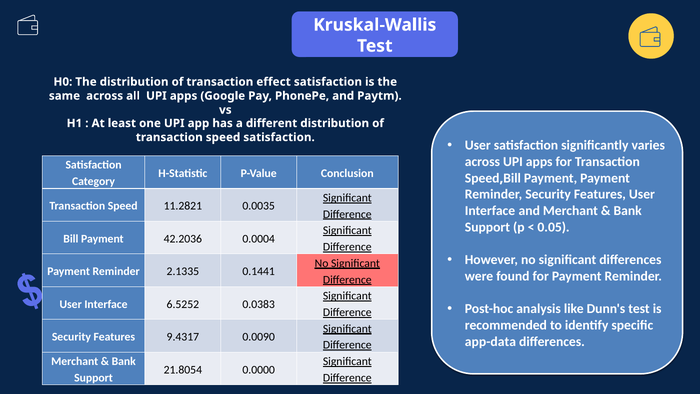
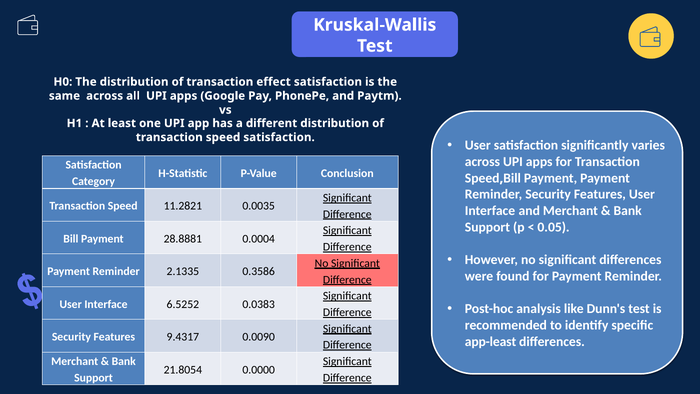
42.2036: 42.2036 -> 28.8881 (183, 239)
0.1441: 0.1441 -> 0.3586 (259, 271)
app-data: app-data -> app-least (491, 341)
